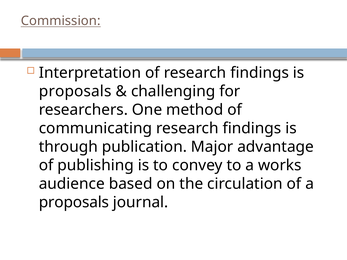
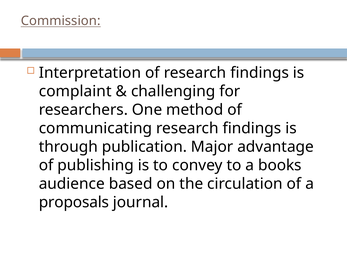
proposals: proposals -> complaint (75, 91)
works: works -> books (280, 165)
